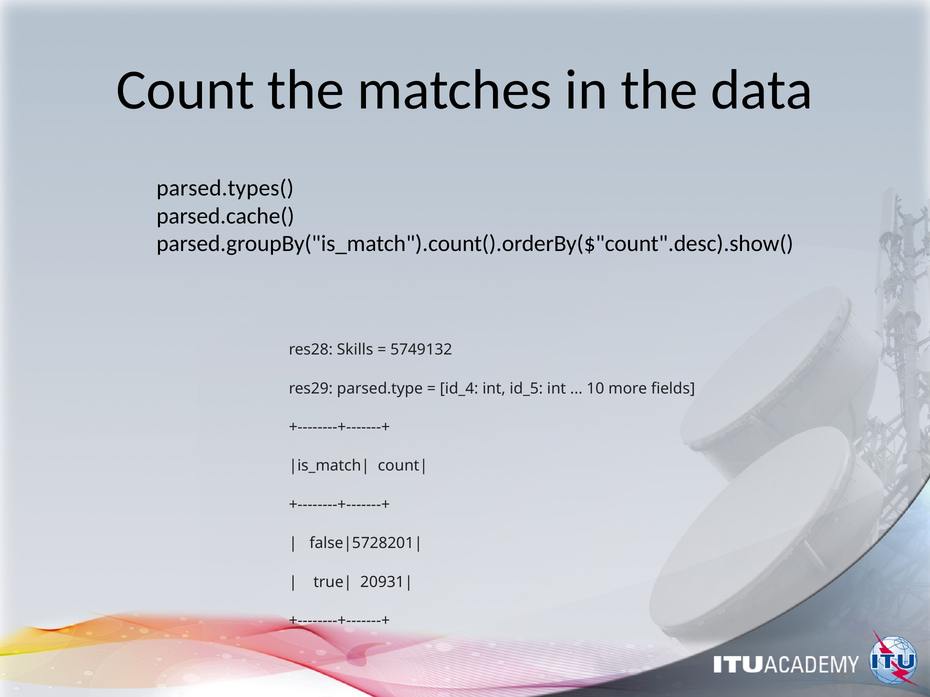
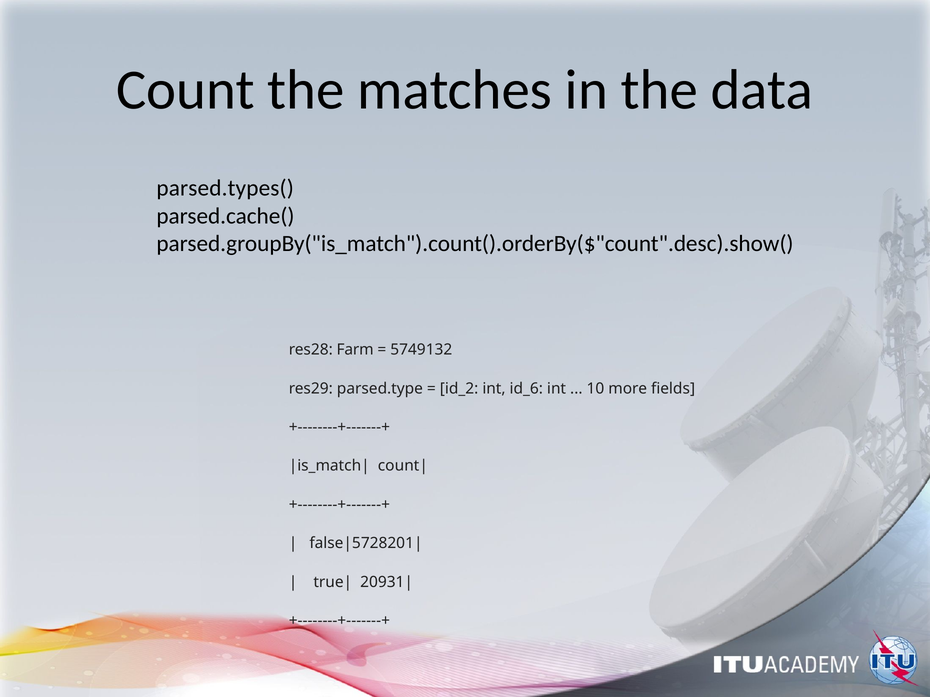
Skills: Skills -> Farm (355, 350)
id_4: id_4 -> id_2 (459, 389)
id_5: id_5 -> id_6 (526, 389)
